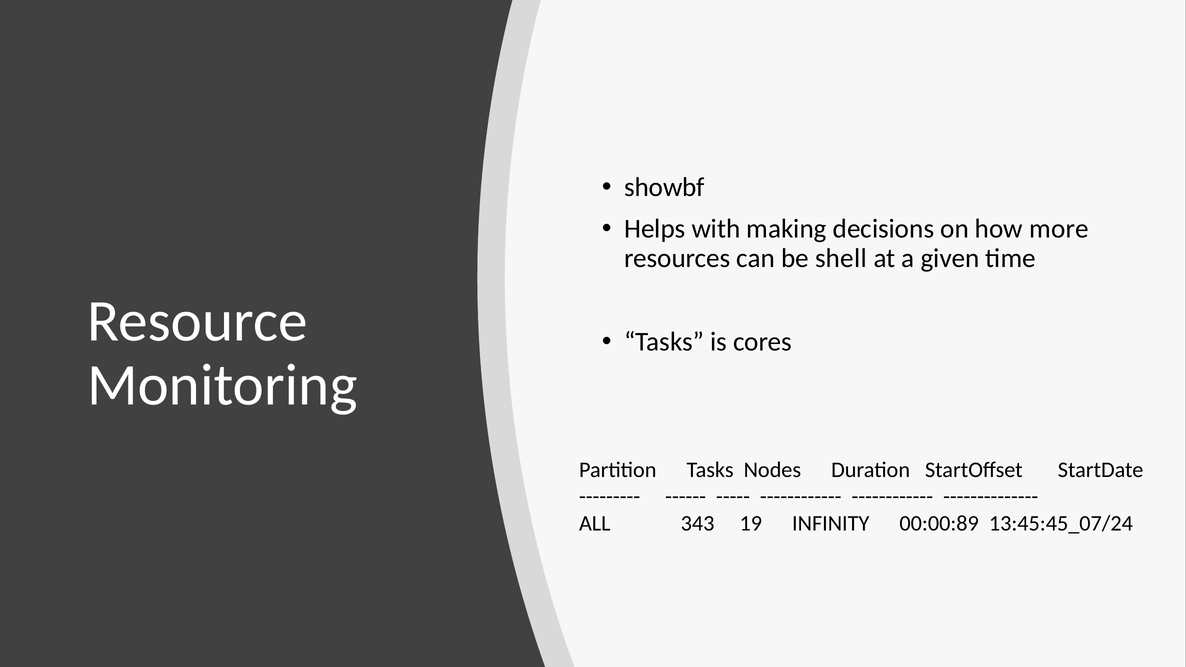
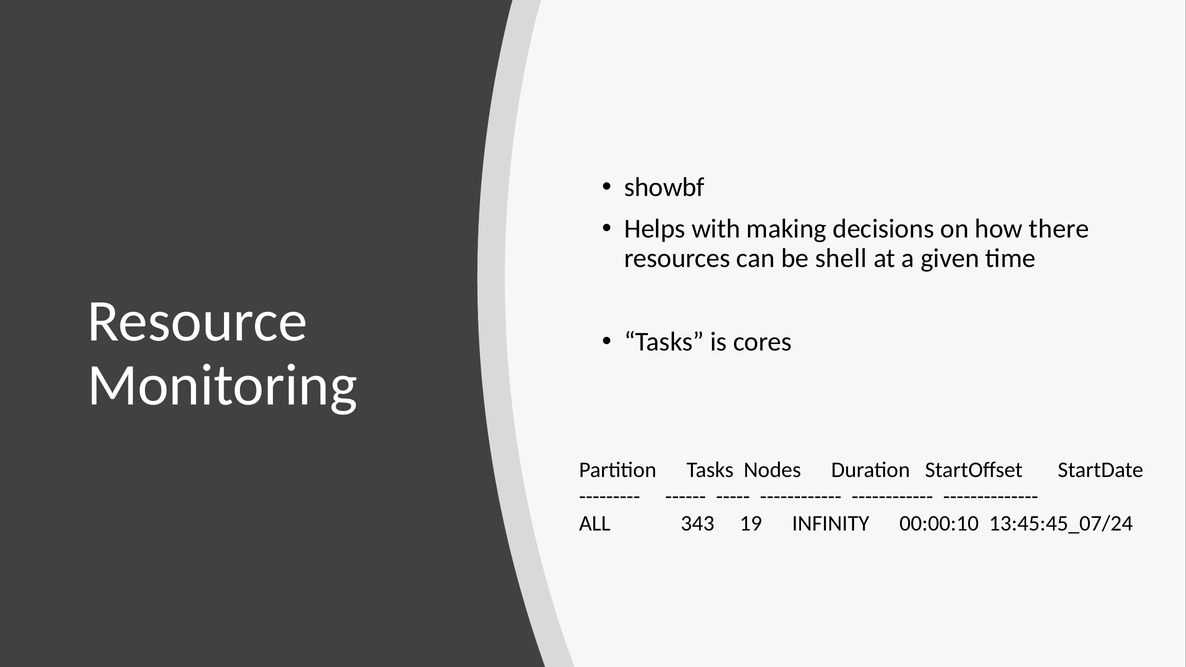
more: more -> there (1059, 229)
00:00:89: 00:00:89 -> 00:00:10 (939, 523)
